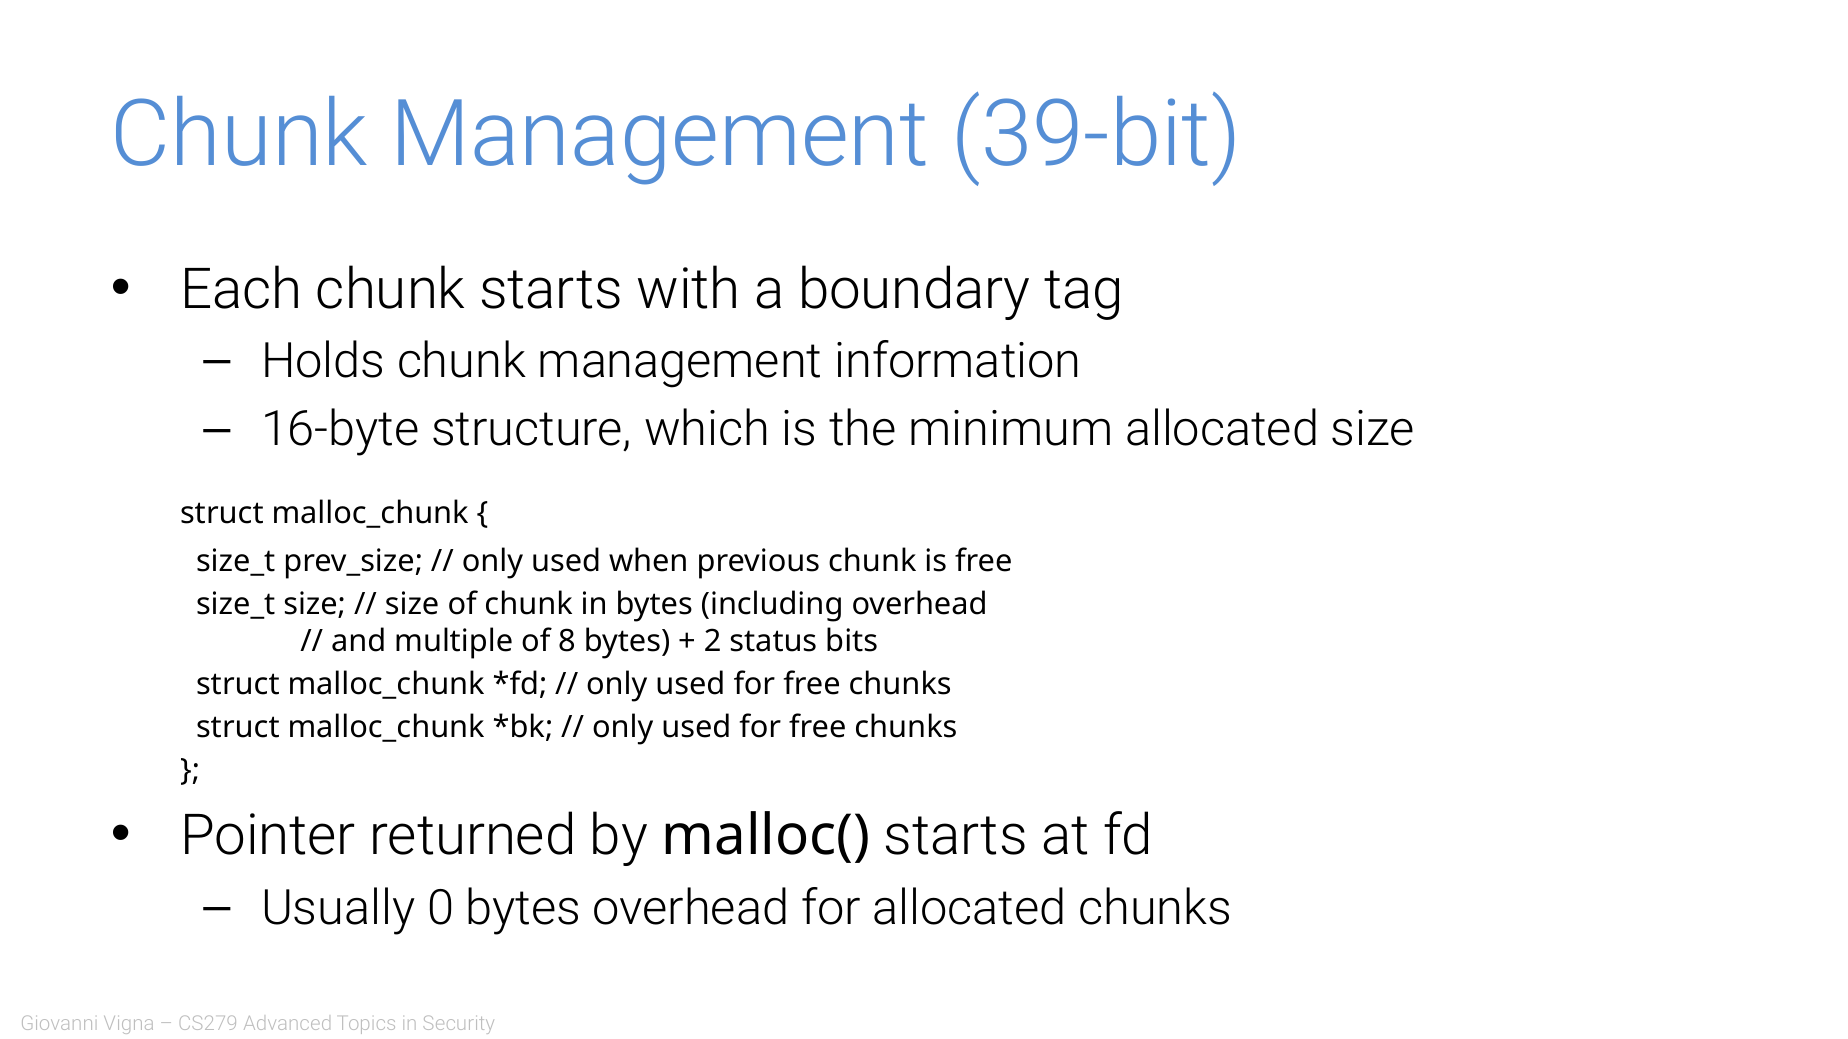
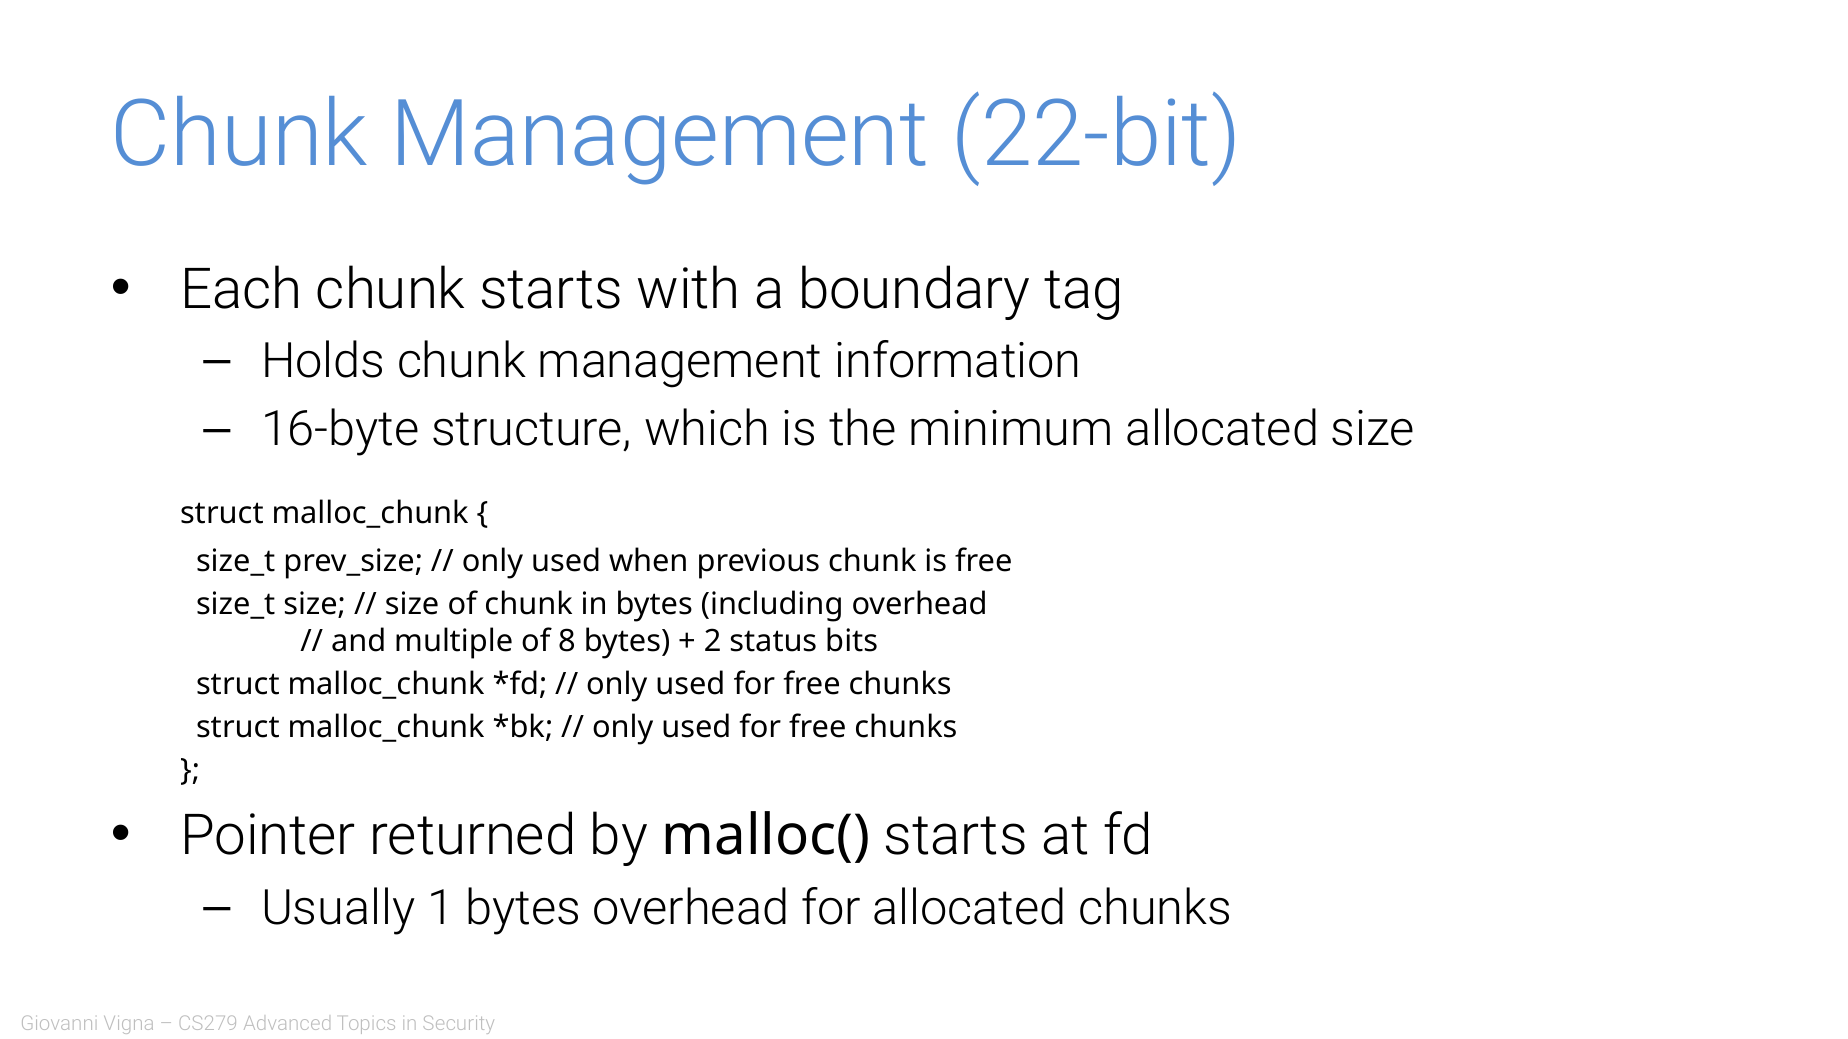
39-bit: 39-bit -> 22-bit (1097, 135)
0: 0 -> 1 (441, 909)
